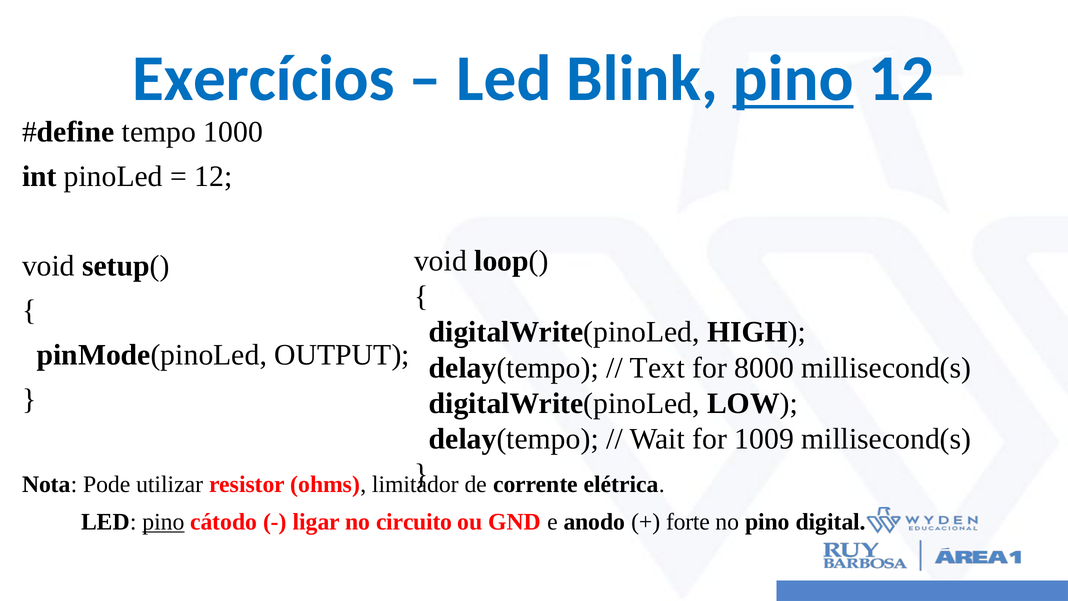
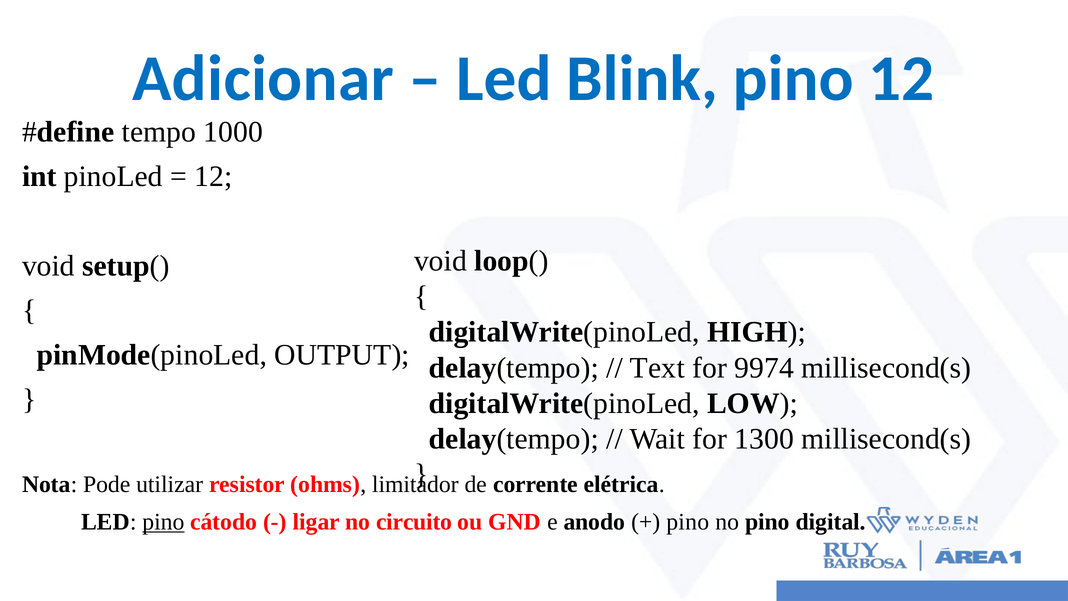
Exercícios: Exercícios -> Adicionar (263, 79)
pino underline: present -> none (793, 79)
8000: 8000 -> 9974 (764, 368)
1009: 1009 -> 1300 (764, 439)
forte: forte -> pino (688, 522)
